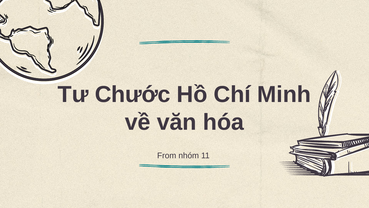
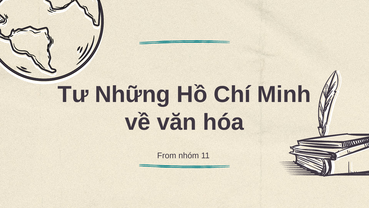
Chước: Chước -> Những (133, 94)
